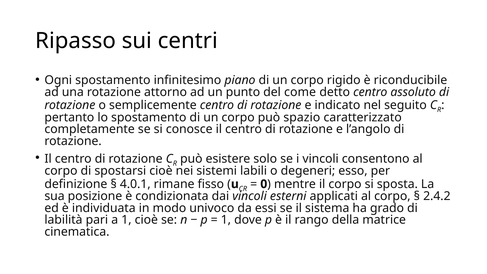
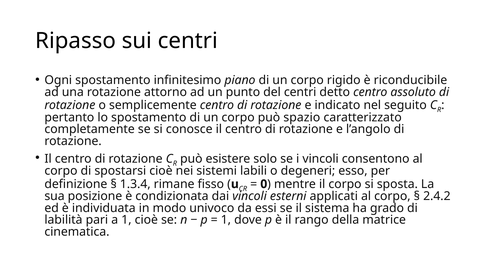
del come: come -> centri (300, 92)
4.0.1: 4.0.1 -> 1.3.4 (135, 184)
